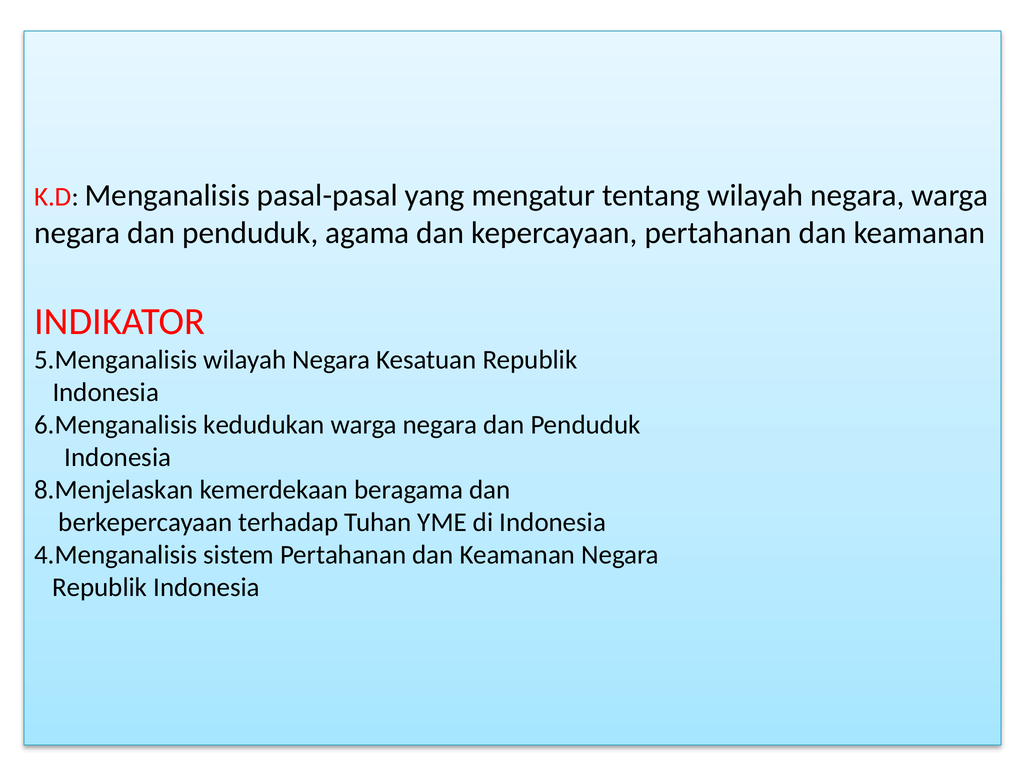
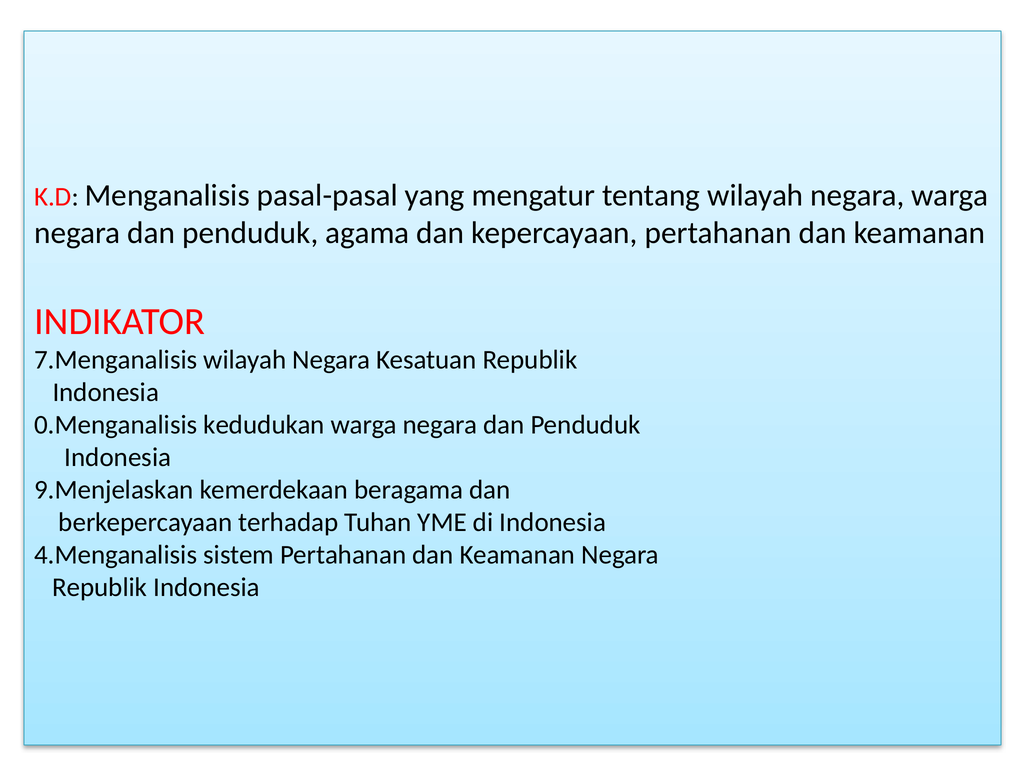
5.Menganalisis: 5.Menganalisis -> 7.Menganalisis (116, 360)
6.Menganalisis: 6.Menganalisis -> 0.Menganalisis (116, 425)
8.Menjelaskan: 8.Menjelaskan -> 9.Menjelaskan (114, 490)
